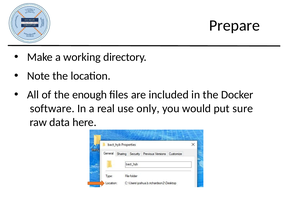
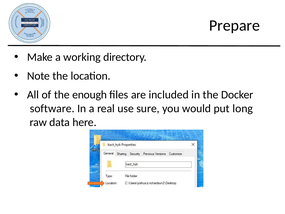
only: only -> sure (148, 108)
sure: sure -> long (243, 108)
